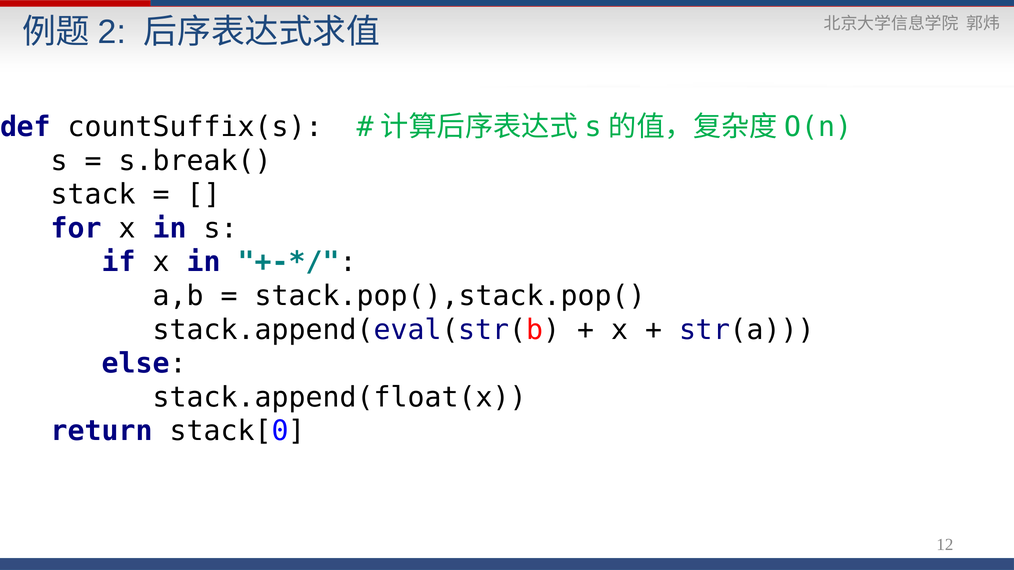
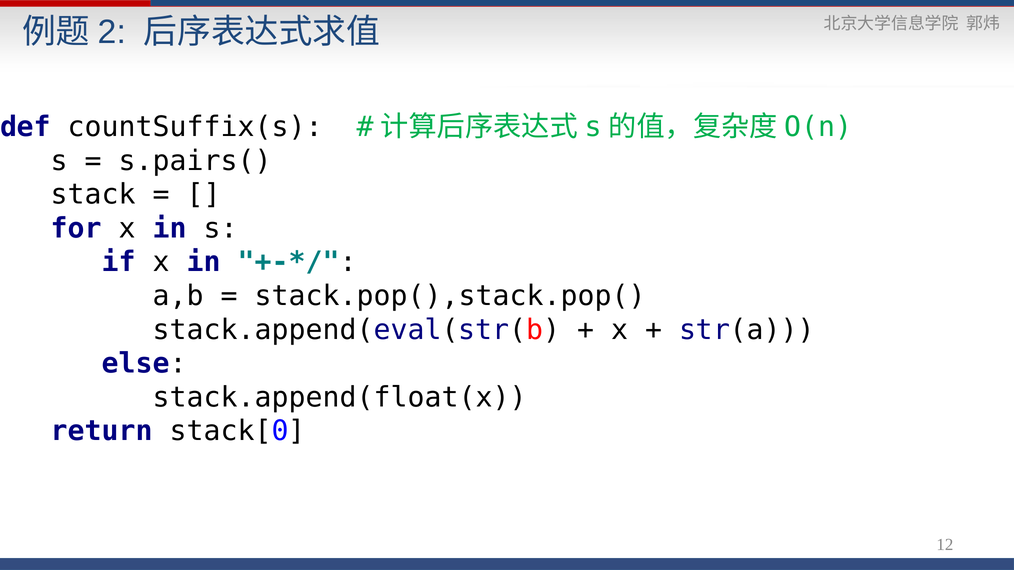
s.break(: s.break( -> s.pairs( (195, 161)
